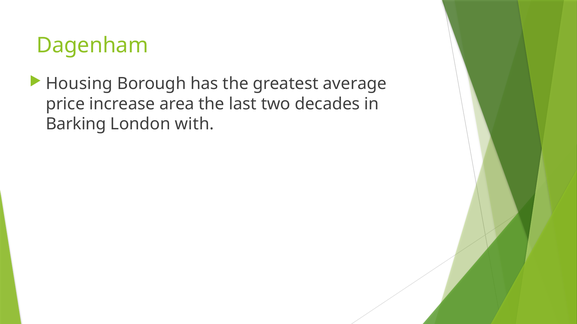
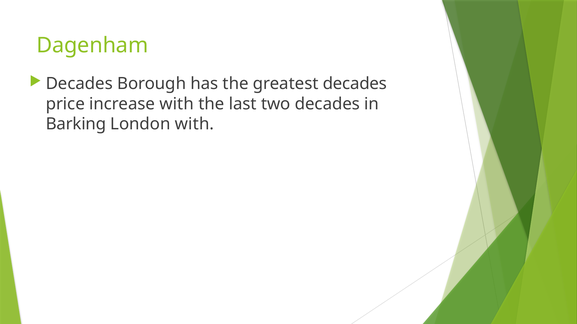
Housing: Housing -> Decades (79, 84)
greatest average: average -> decades (355, 84)
increase area: area -> with (177, 104)
